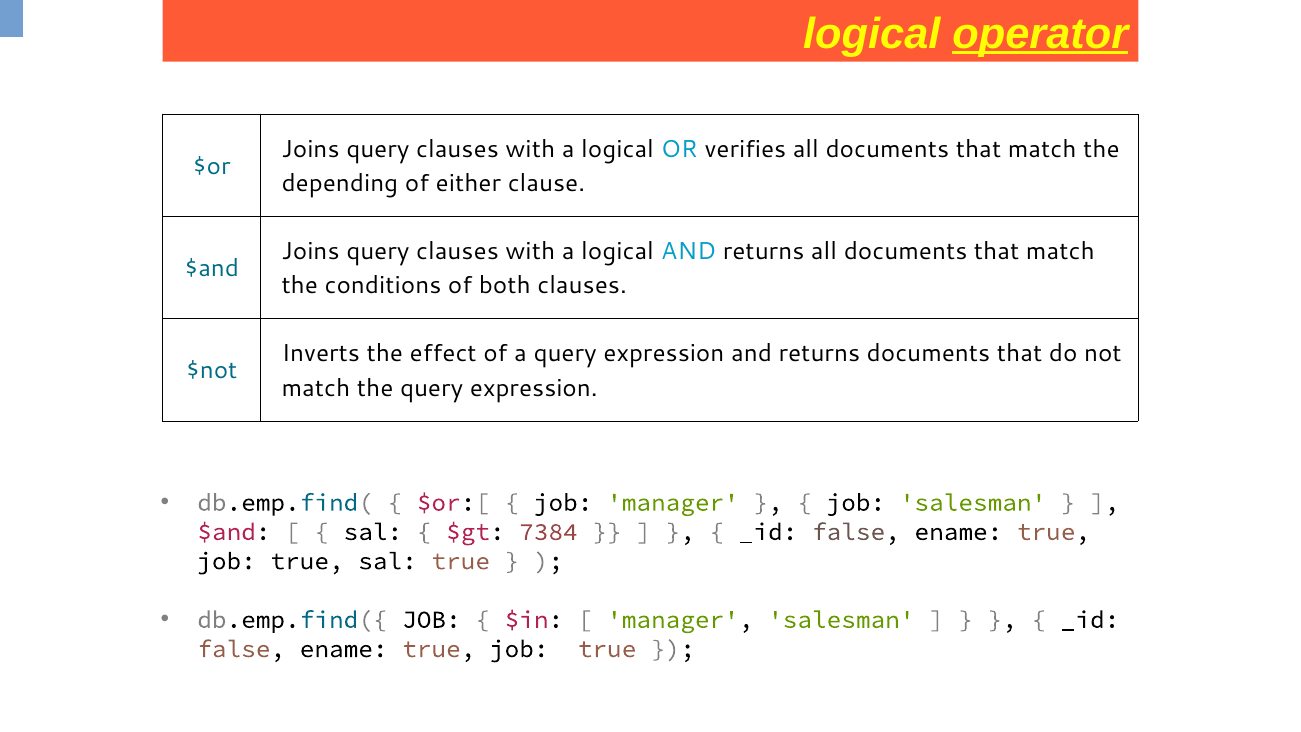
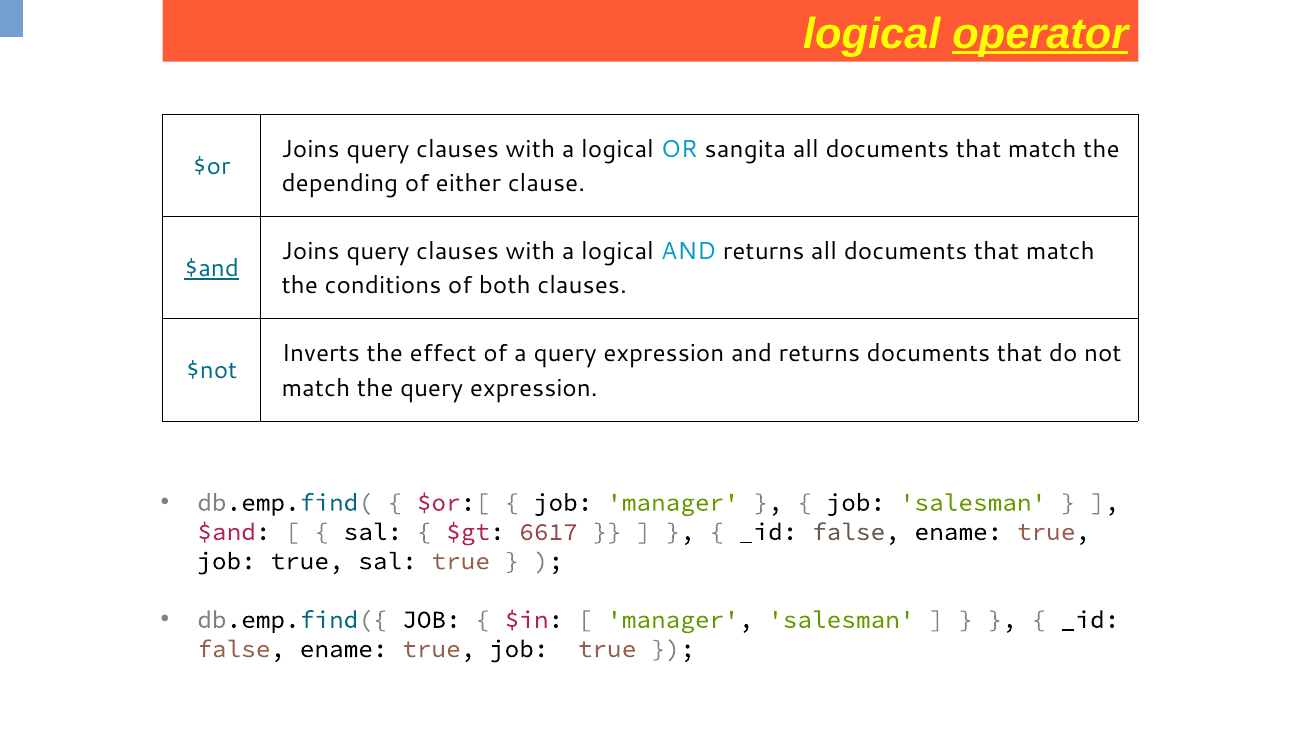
verifies: verifies -> sangita (745, 149)
$and underline: none -> present (212, 269)
7384: 7384 -> 6617 (549, 532)
